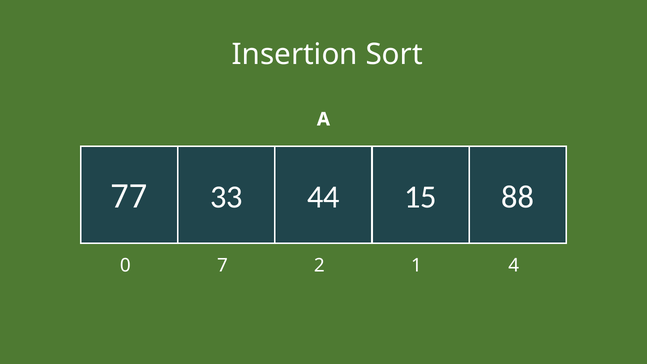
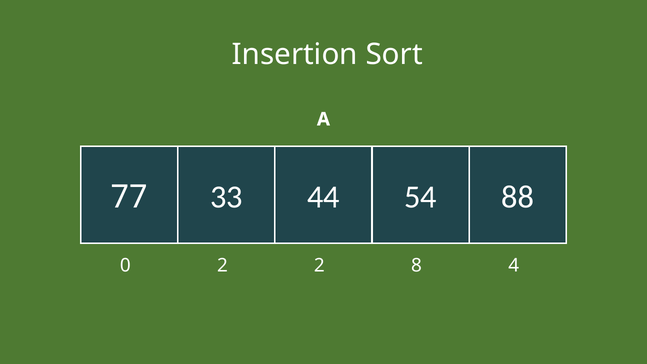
15: 15 -> 54 (420, 197)
0 7: 7 -> 2 (222, 266)
1: 1 -> 8 (417, 266)
